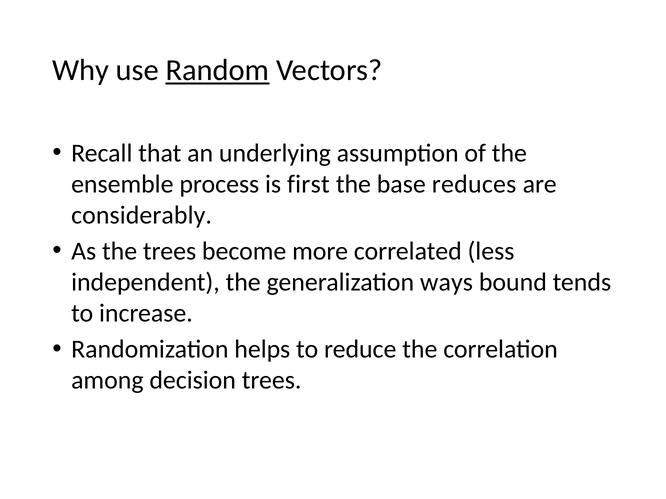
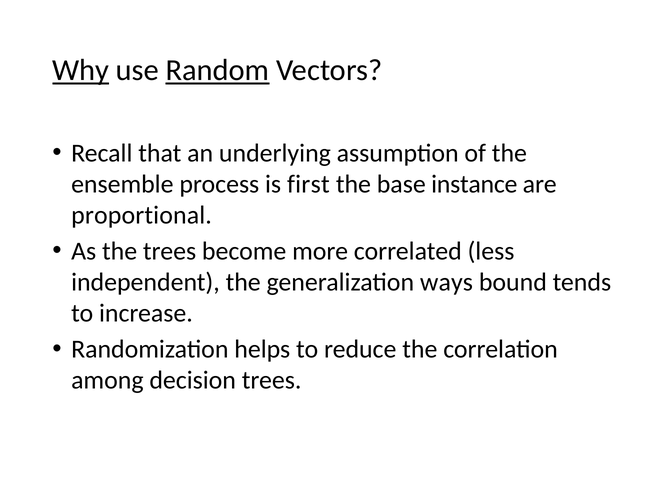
Why underline: none -> present (81, 70)
reduces: reduces -> instance (474, 184)
considerably: considerably -> proportional (142, 215)
